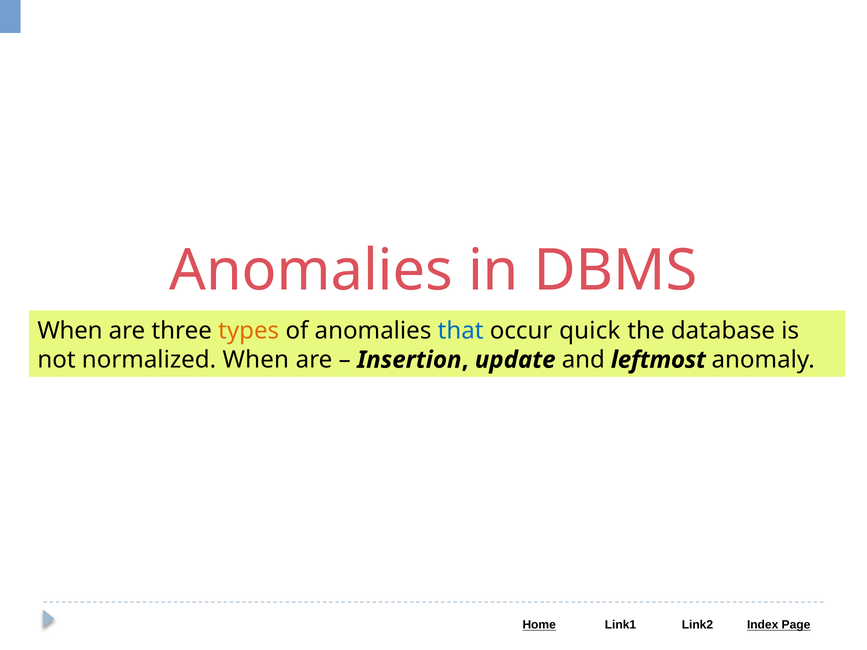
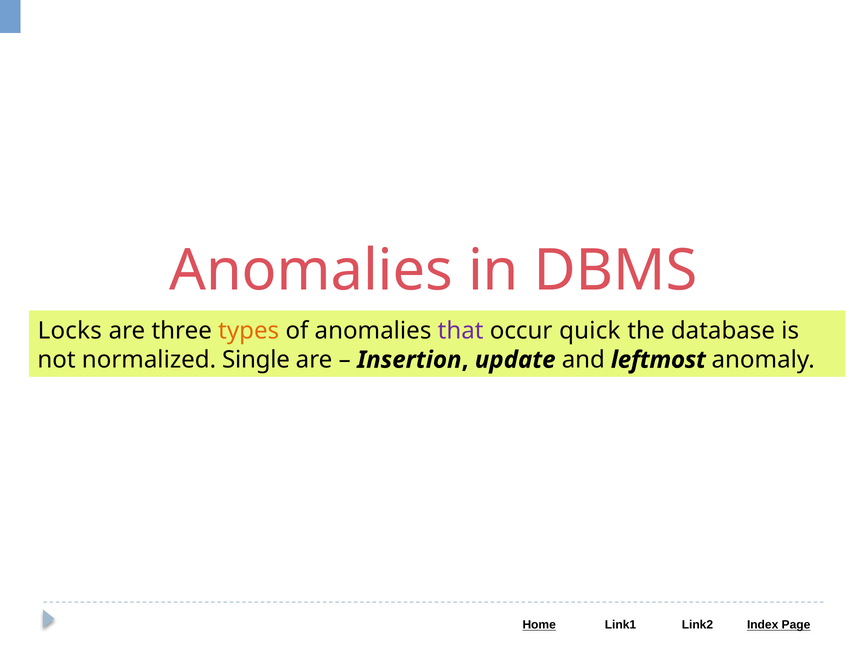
When: When -> Locks (70, 331)
that colour: blue -> purple (461, 331)
normalized When: When -> Single (256, 360)
